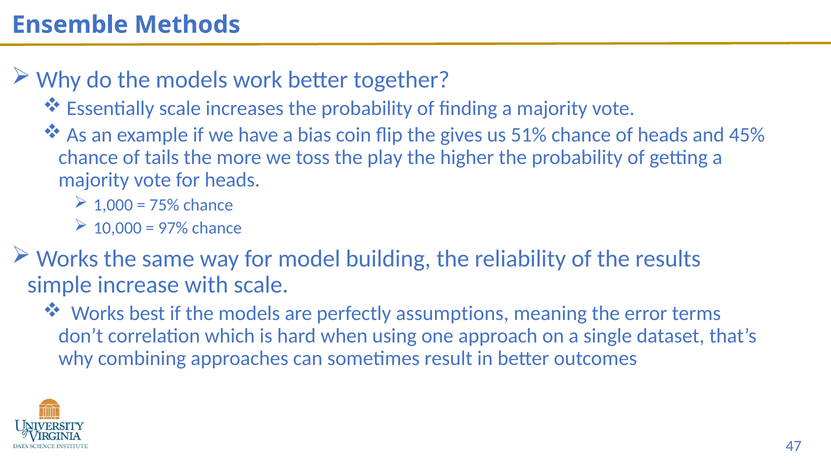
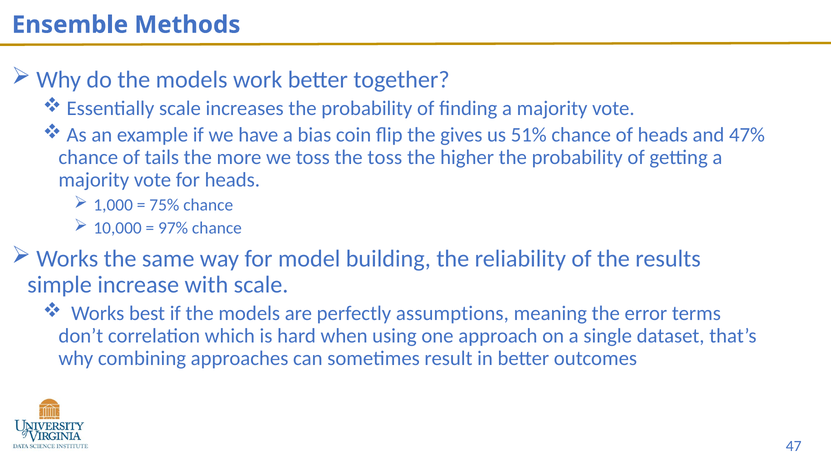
45%: 45% -> 47% (747, 135)
the play: play -> toss (385, 158)
